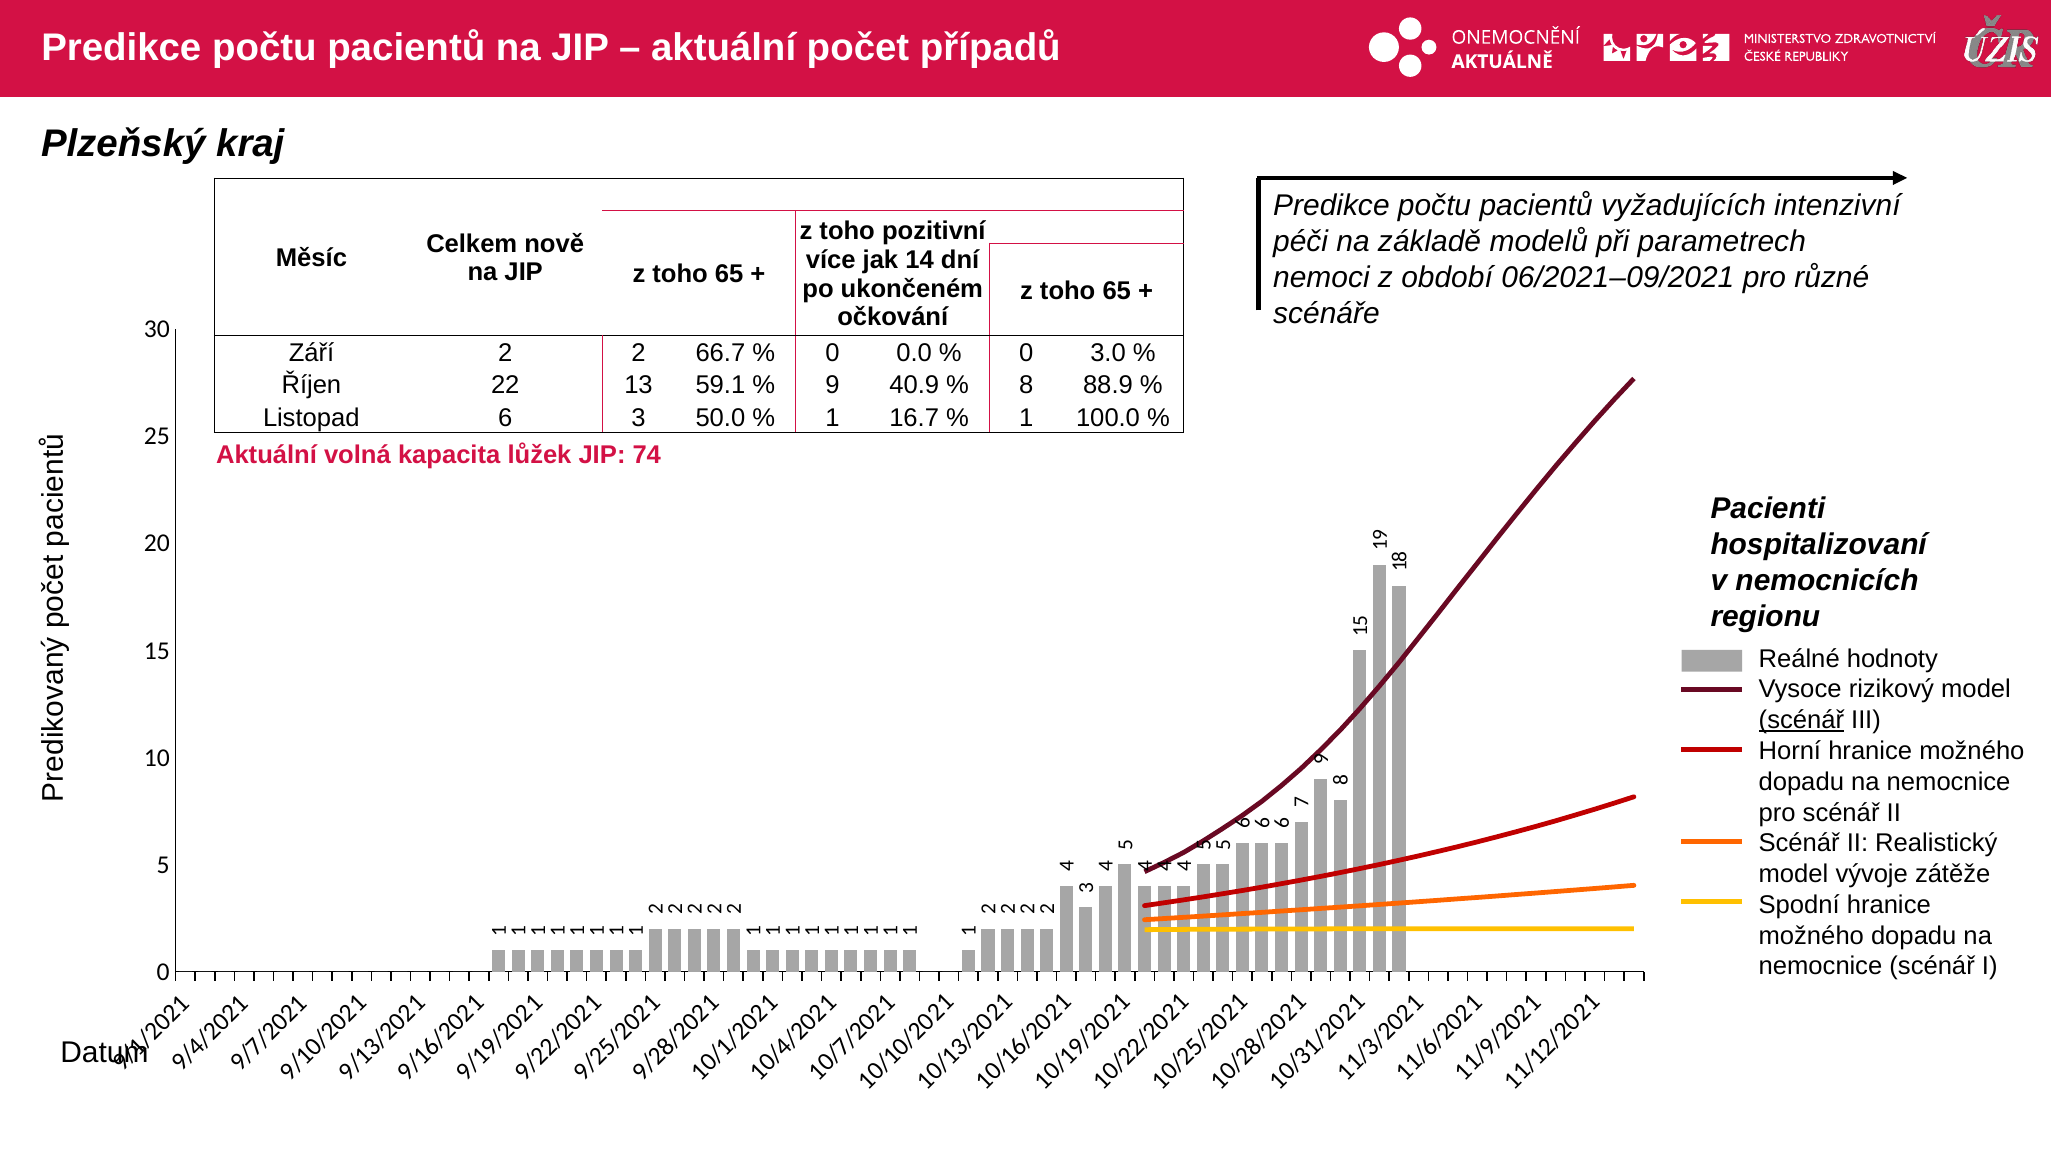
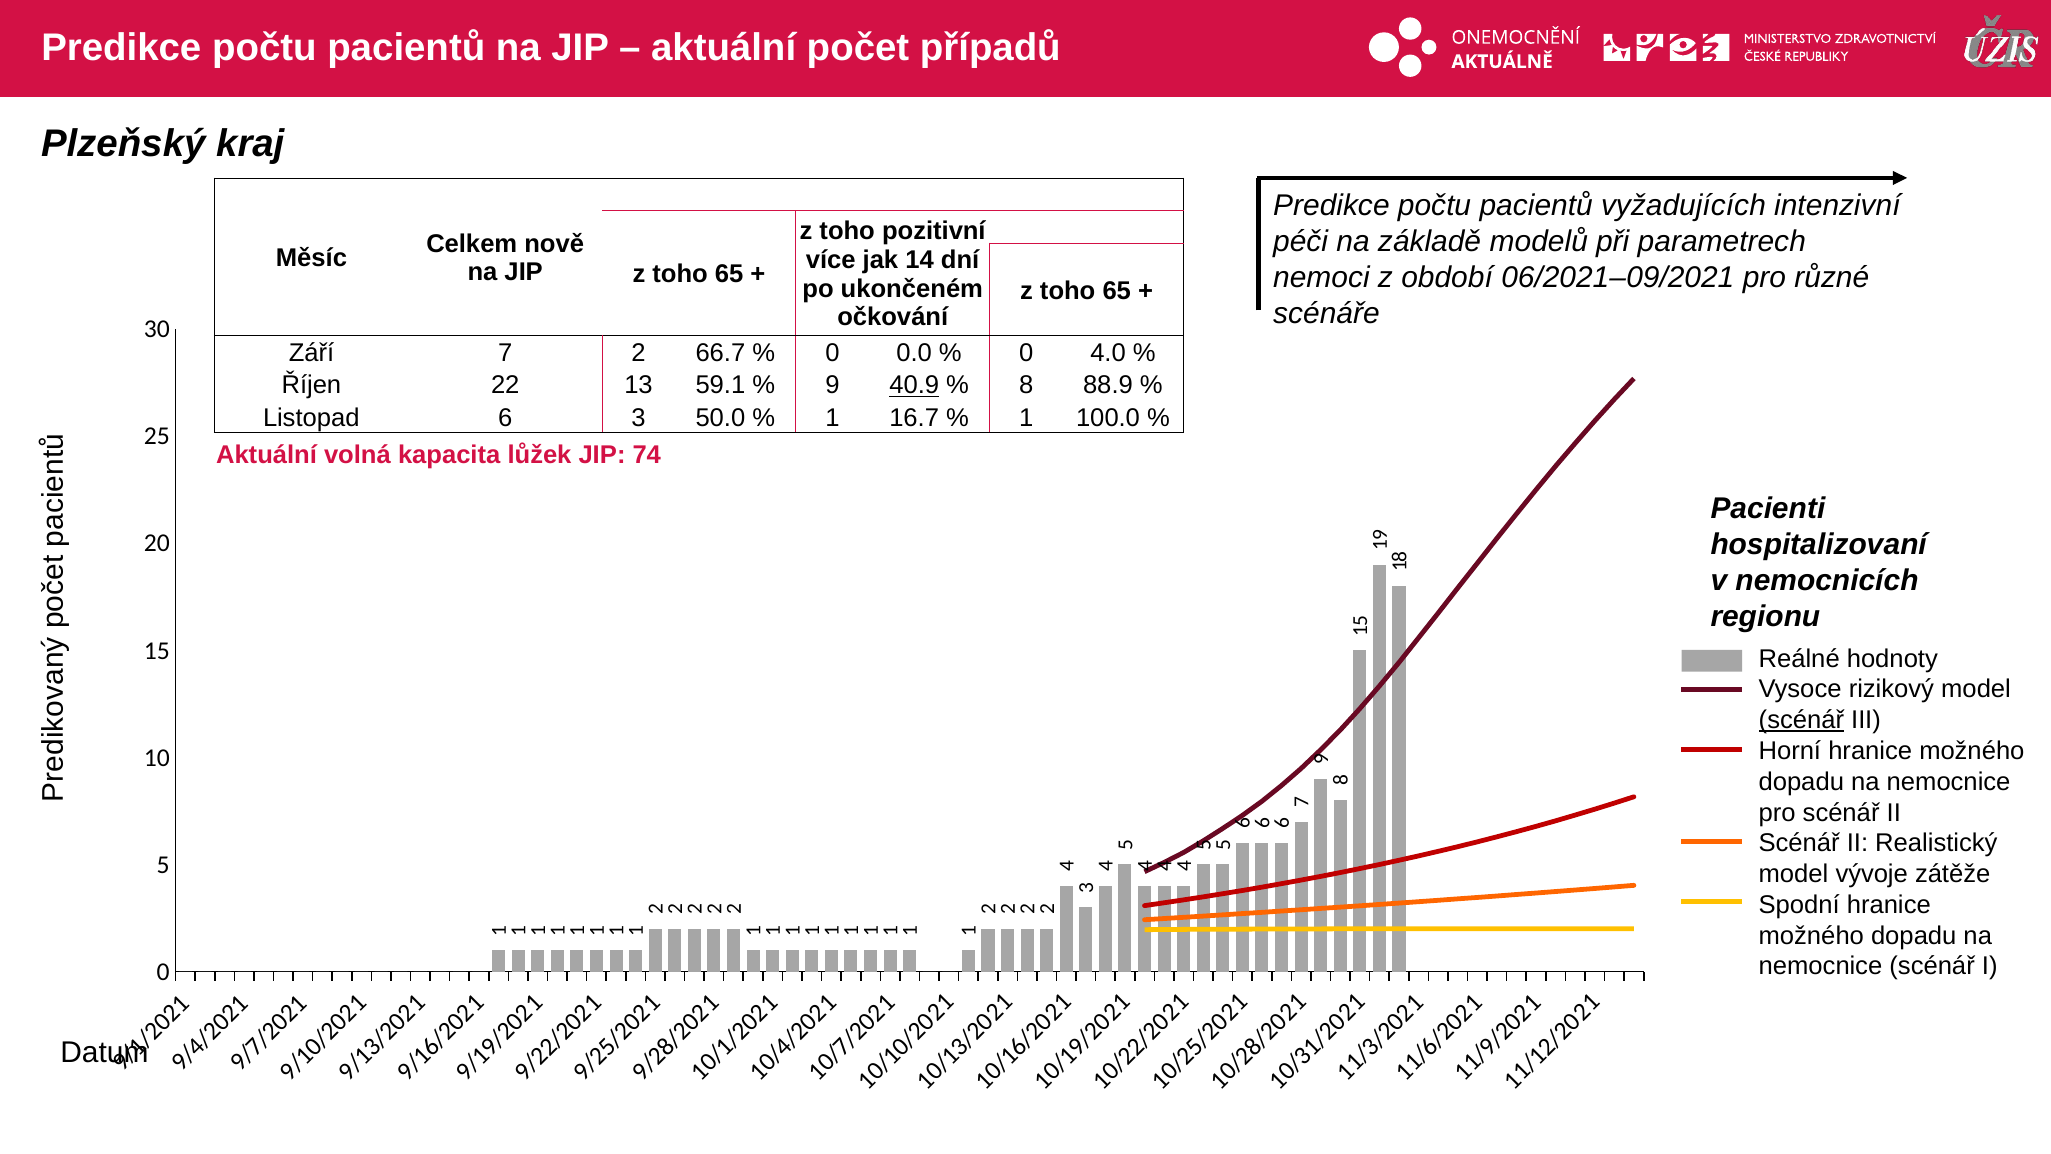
Září 2: 2 -> 7 (505, 353)
3.0: 3.0 -> 4.0 (1108, 353)
40.9 underline: none -> present (914, 385)
